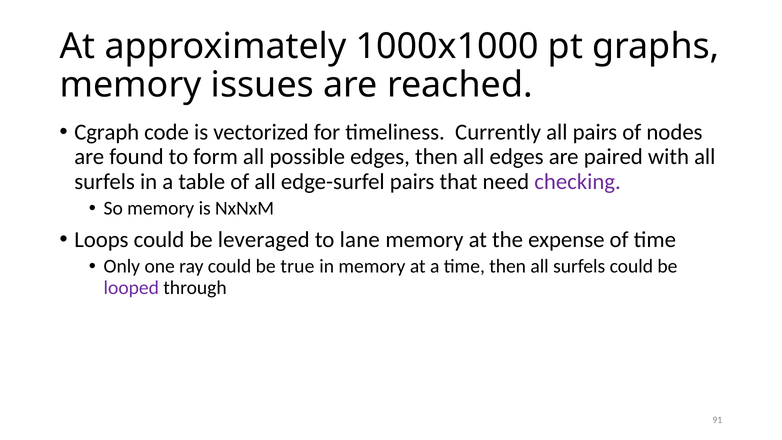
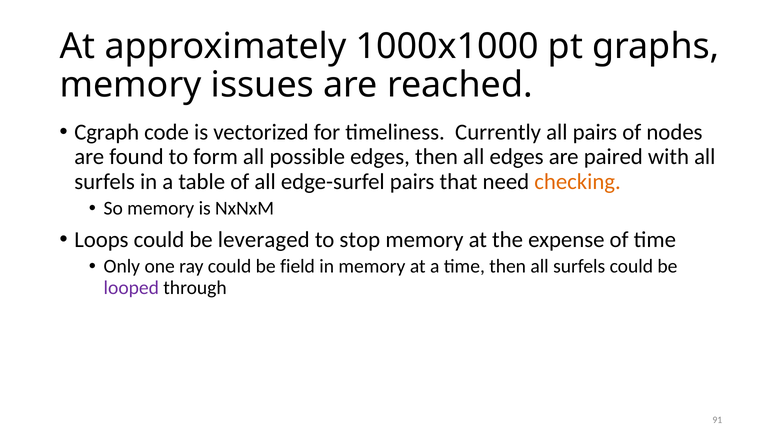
checking colour: purple -> orange (578, 181)
lane: lane -> stop (360, 239)
true: true -> field (298, 266)
